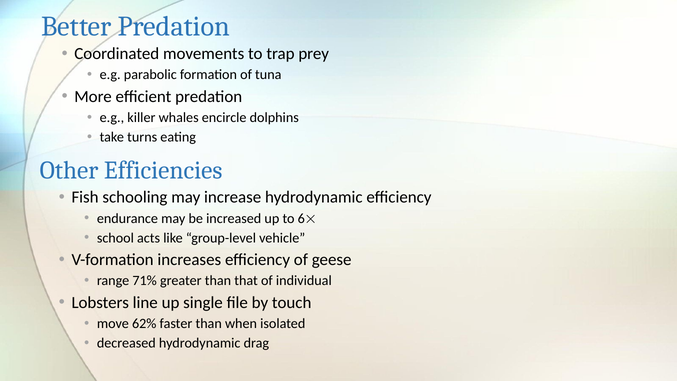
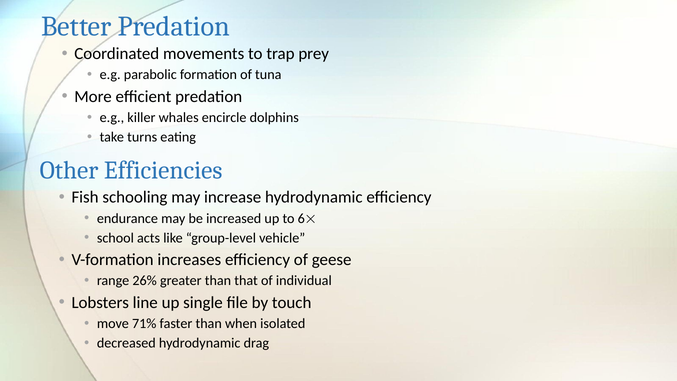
71%: 71% -> 26% (145, 281)
62%: 62% -> 71% (144, 323)
